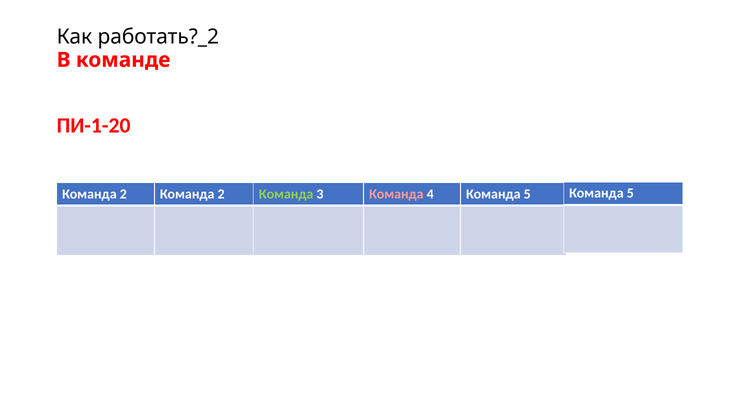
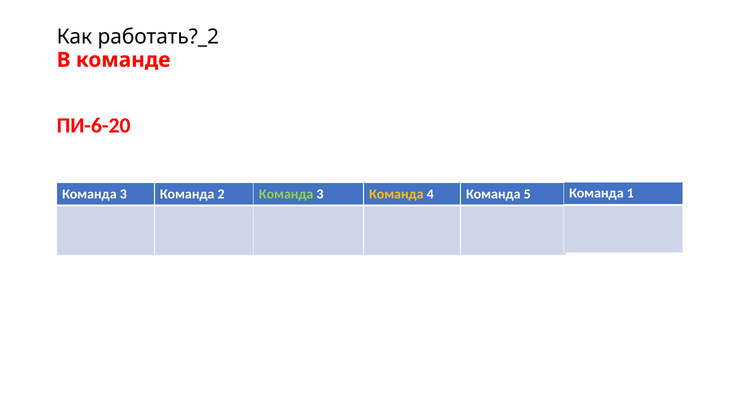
ПИ-1-20: ПИ-1-20 -> ПИ-6-20 (94, 126)
2: 2 -> 3 (123, 194)
Команда colour: pink -> yellow (396, 194)
5 Команда 5: 5 -> 1 (630, 193)
